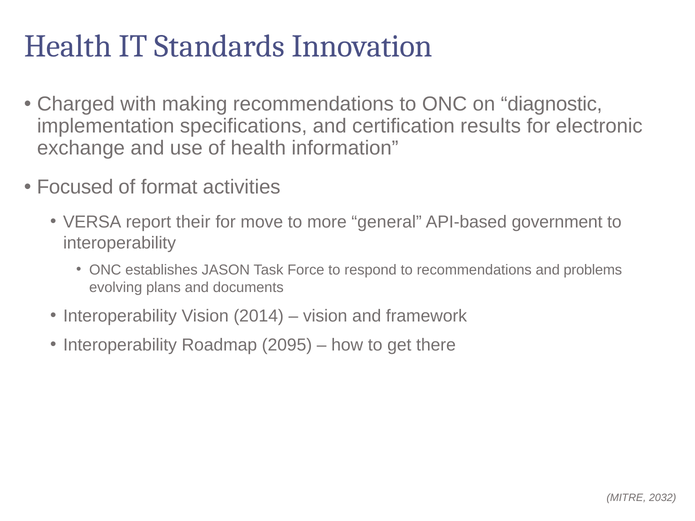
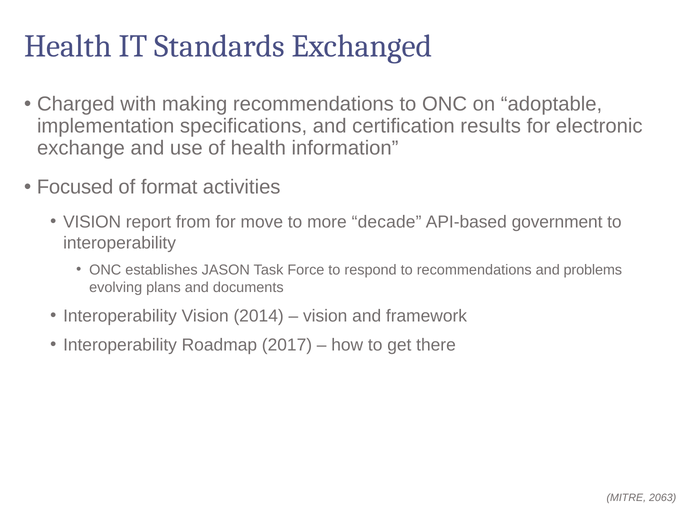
Innovation: Innovation -> Exchanged (362, 46)
diagnostic: diagnostic -> adoptable (552, 104)
VERSA: VERSA -> VISION (92, 222)
their: their -> from (193, 222)
general: general -> decade (387, 222)
2095: 2095 -> 2017 (287, 345)
2032: 2032 -> 2063 (663, 498)
